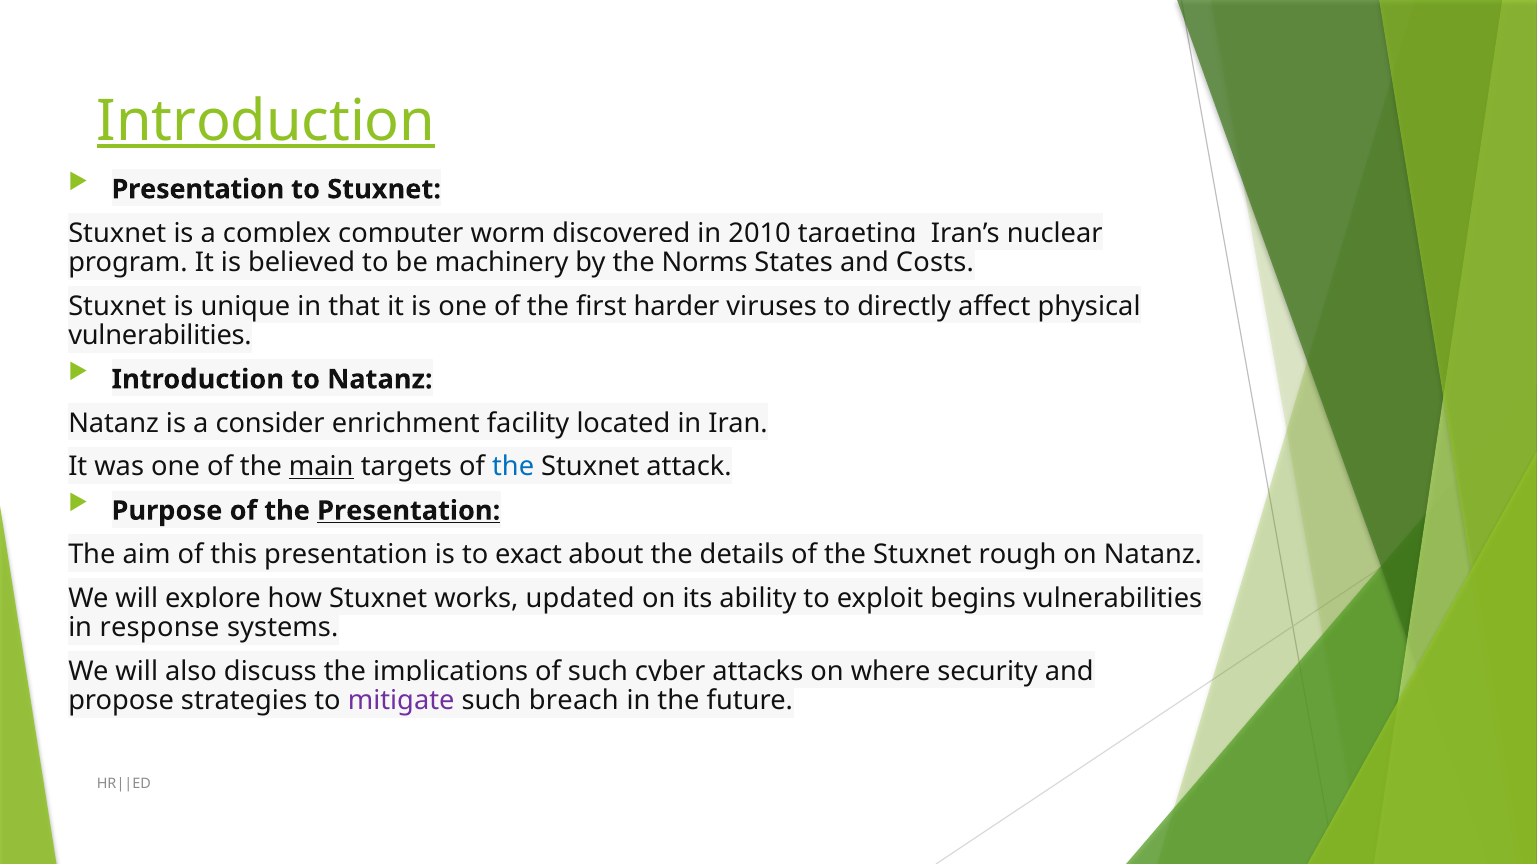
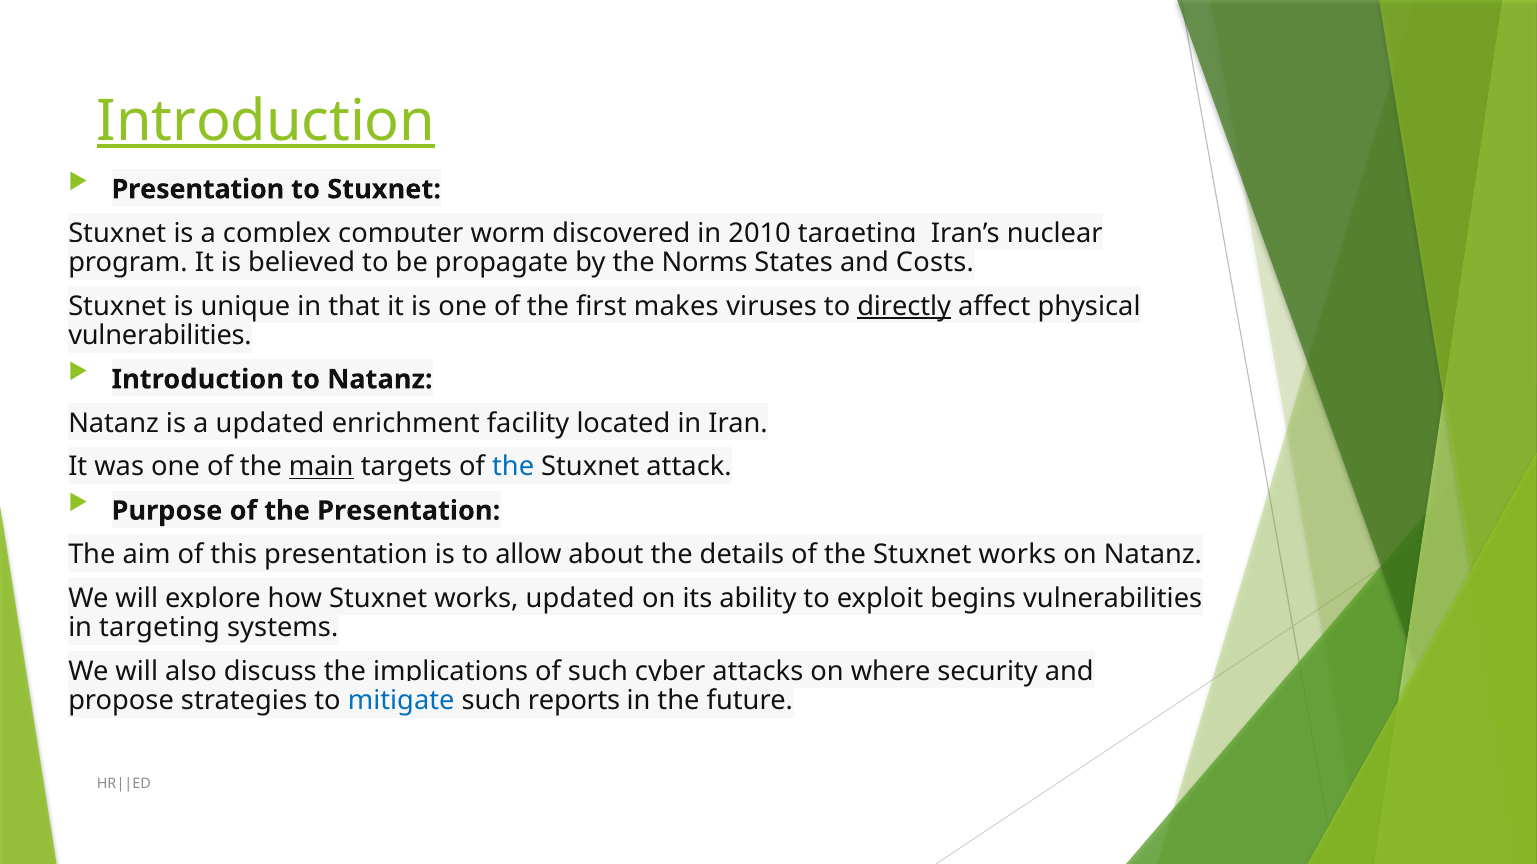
machinery: machinery -> propagate (502, 263)
harder: harder -> makes (676, 306)
directly underline: none -> present (904, 306)
a consider: consider -> updated (270, 423)
Presentation underline: present -> none (409, 511)
exact: exact -> allow (528, 555)
the Stuxnet rough: rough -> works (1017, 555)
in response: response -> targeting (160, 628)
mitigate colour: purple -> blue (401, 701)
breach: breach -> reports (574, 701)
